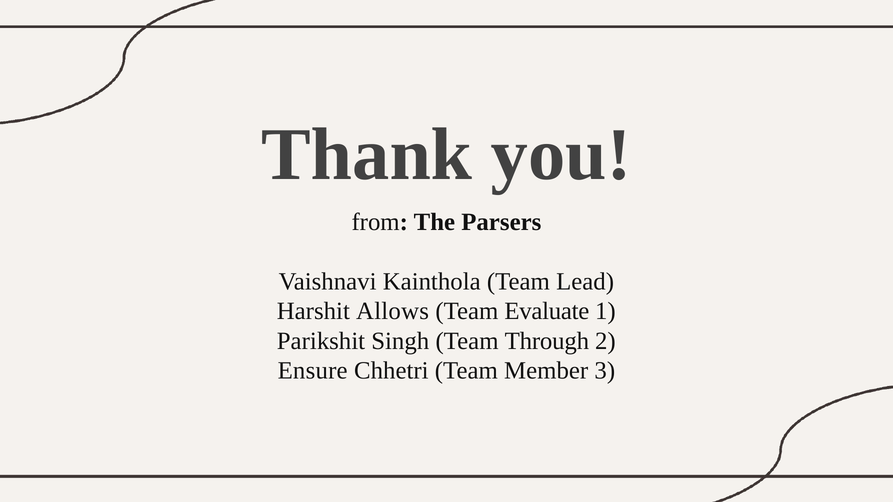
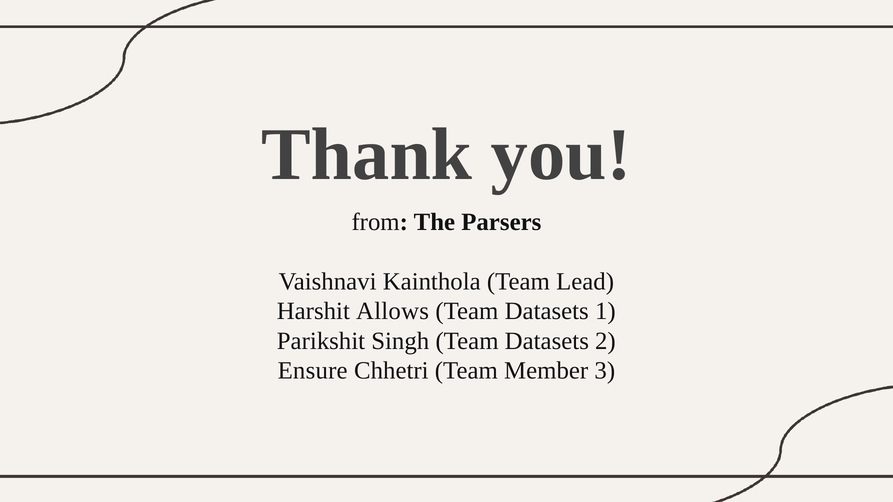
Evaluate: Evaluate -> Datasets (547, 311)
Singh Team Through: Through -> Datasets (547, 341)
